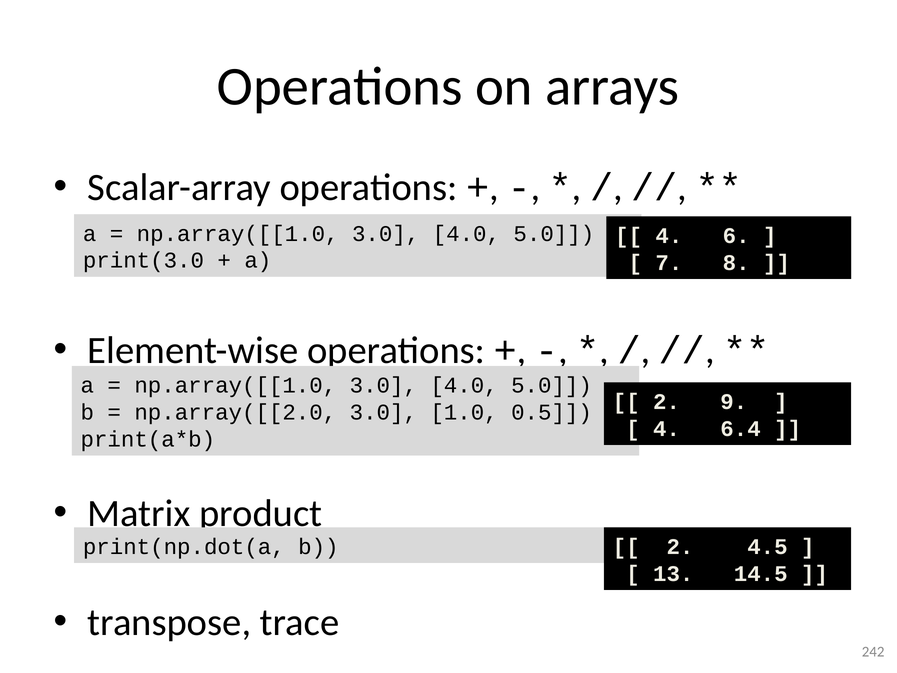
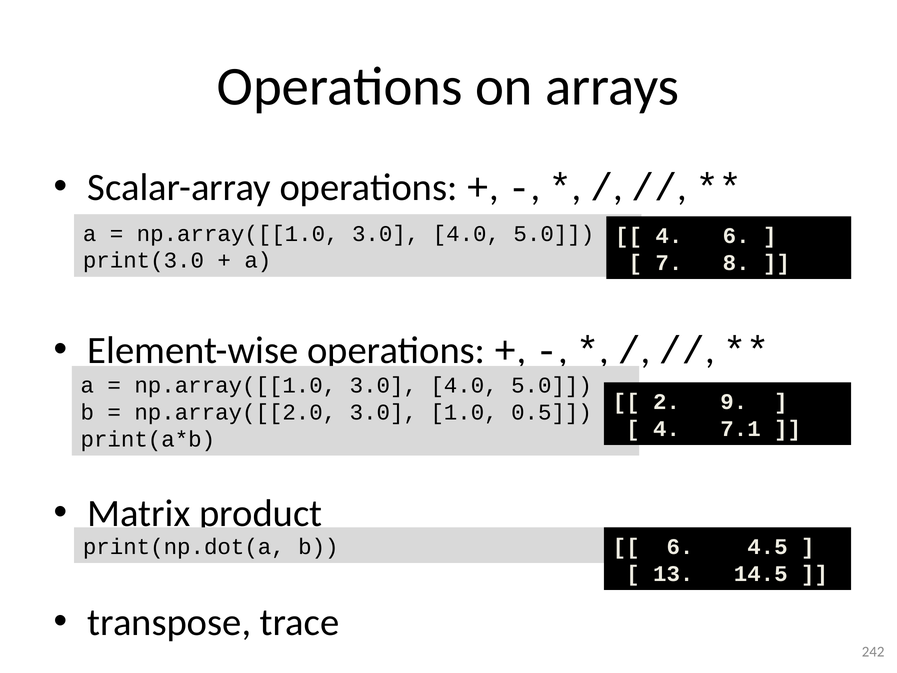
6.4: 6.4 -> 7.1 (741, 429)
2: 2 -> 6 (680, 547)
